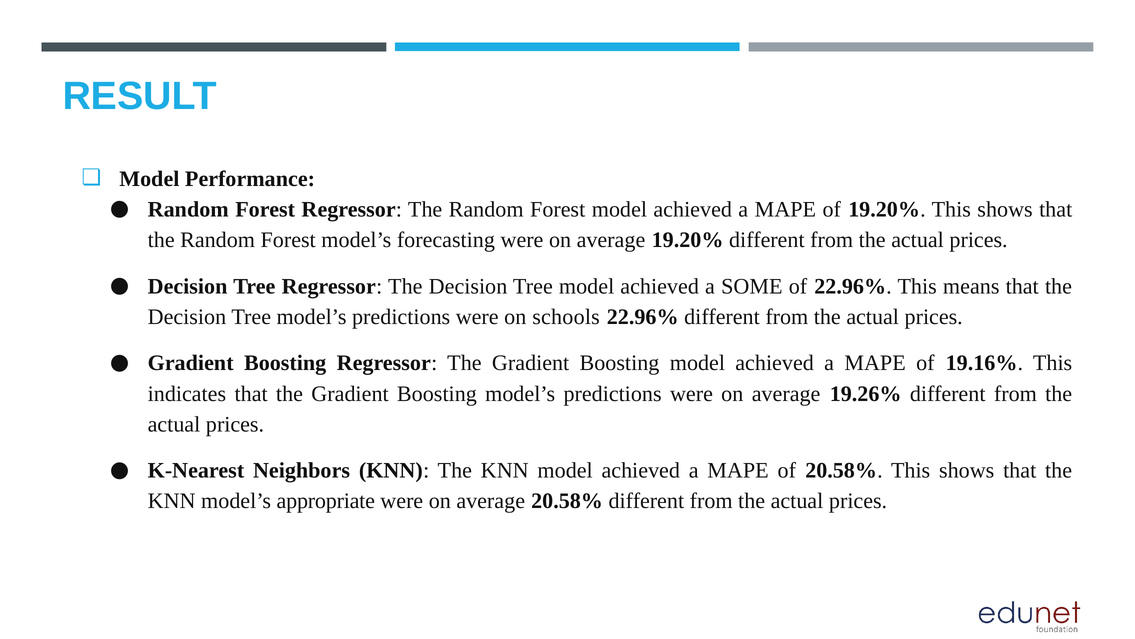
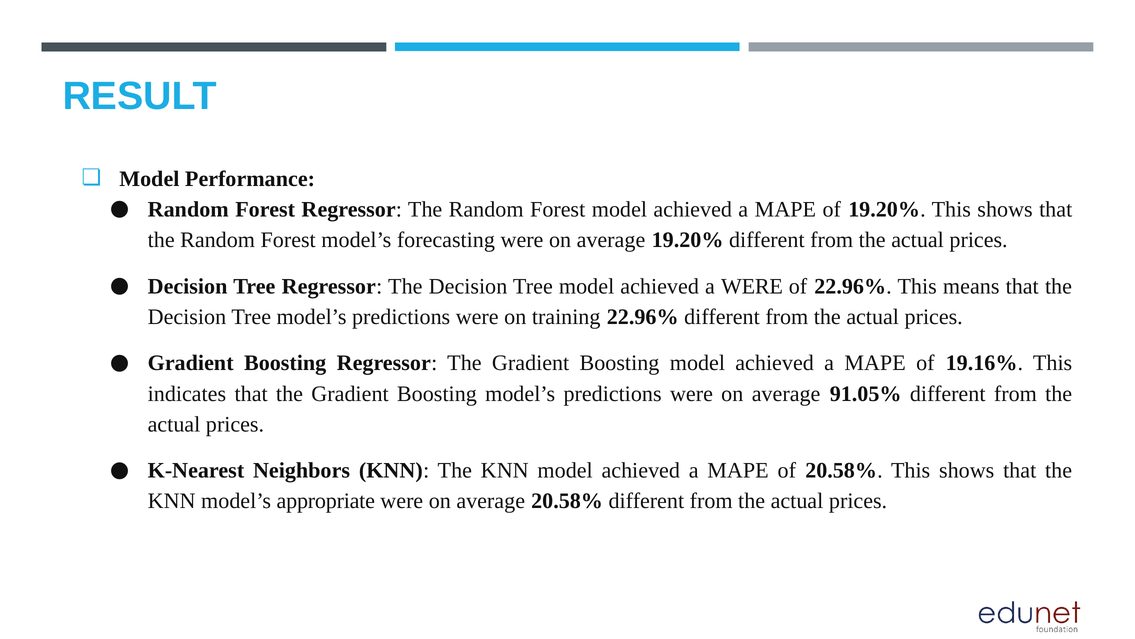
a SOME: SOME -> WERE (752, 286)
schools: schools -> training (566, 317)
19.26%: 19.26% -> 91.05% (866, 393)
